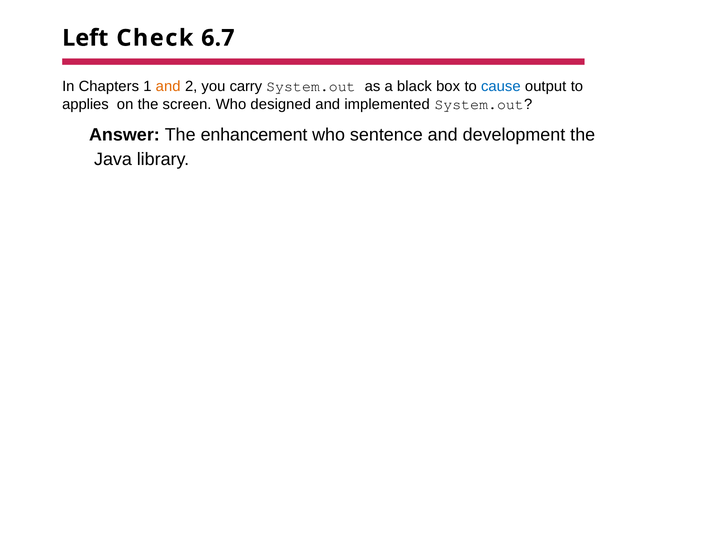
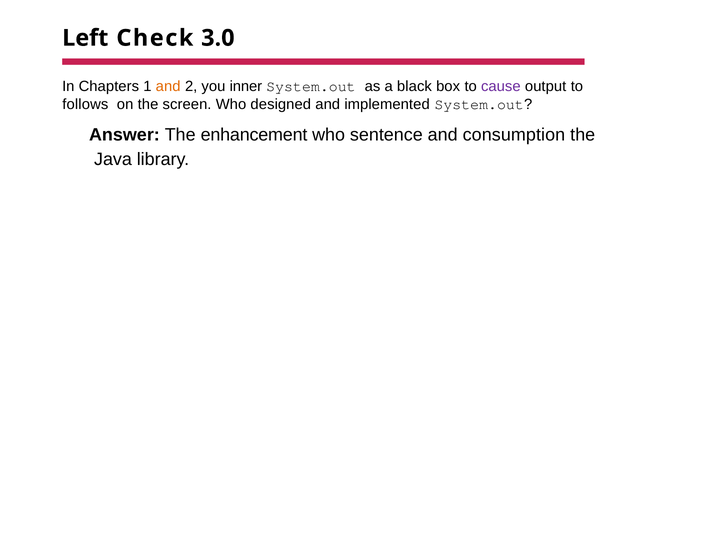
6.7: 6.7 -> 3.0 (218, 38)
carry: carry -> inner (246, 86)
cause colour: blue -> purple (501, 86)
applies: applies -> follows (85, 105)
development: development -> consumption (514, 135)
